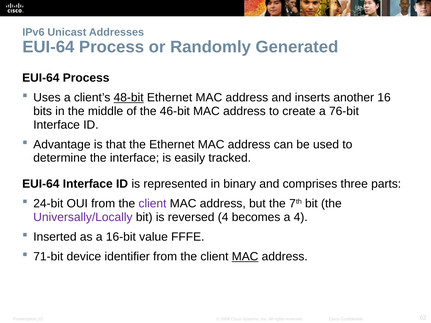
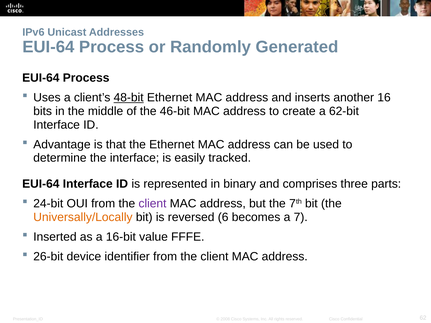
76-bit: 76-bit -> 62-bit (344, 111)
Universally/Locally colour: purple -> orange (83, 217)
reversed 4: 4 -> 6 (223, 217)
a 4: 4 -> 7 (301, 217)
71-bit: 71-bit -> 26-bit (48, 257)
MAC underline: present -> none (245, 257)
